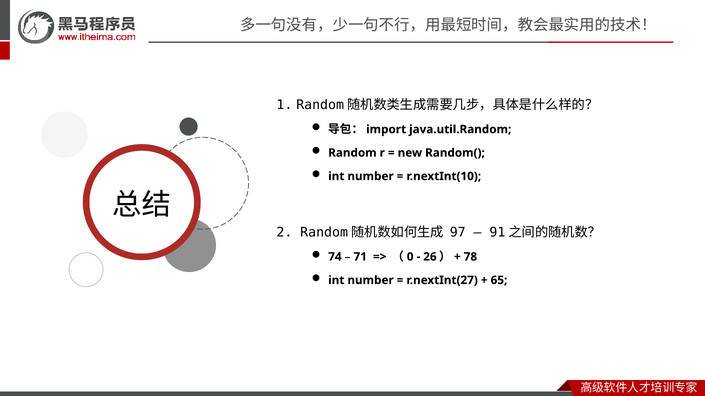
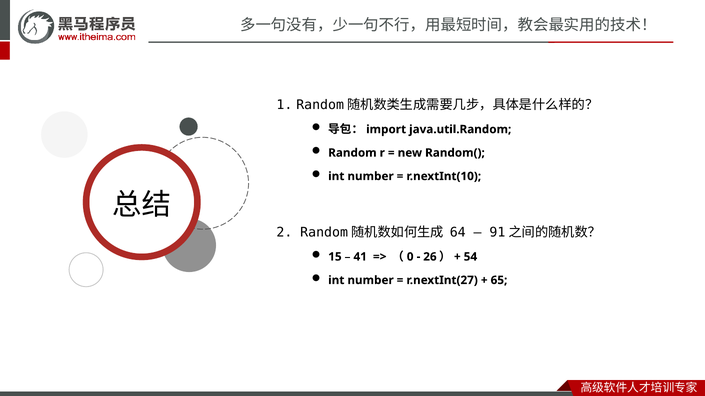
97: 97 -> 64 (458, 233)
74: 74 -> 15 (335, 257)
71: 71 -> 41 (360, 257)
78: 78 -> 54 (470, 257)
